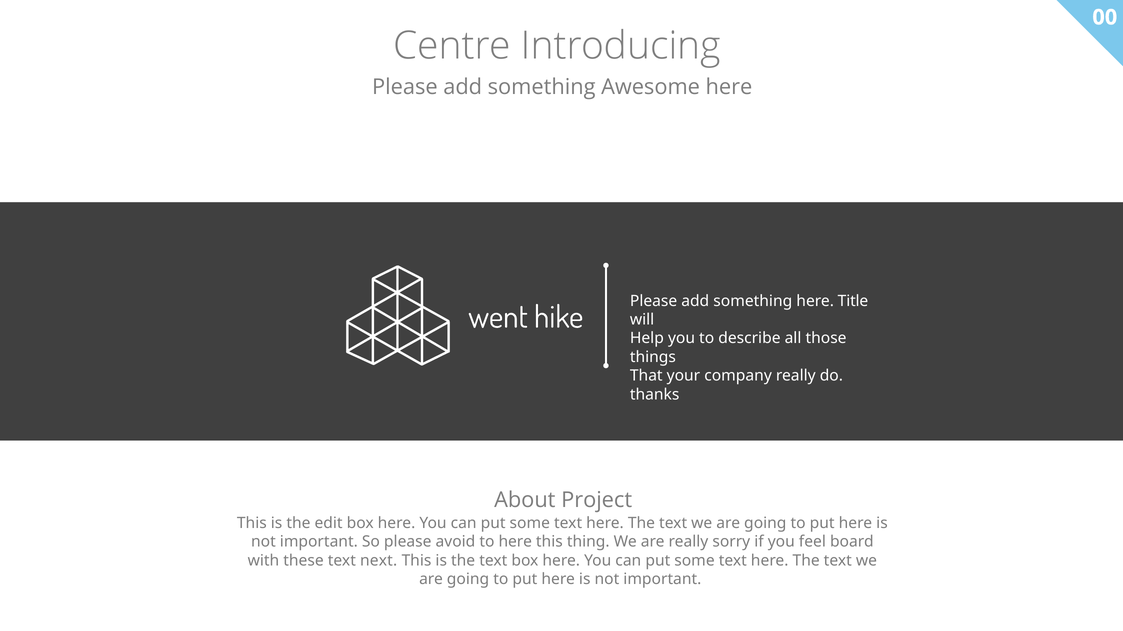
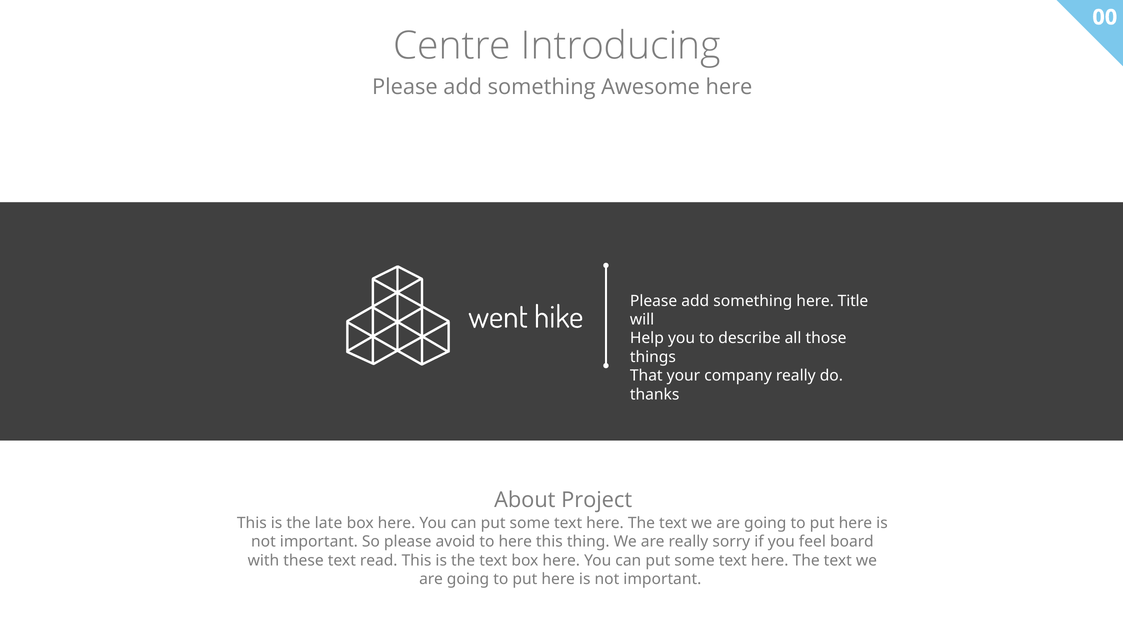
edit: edit -> late (328, 524)
next: next -> read (379, 561)
